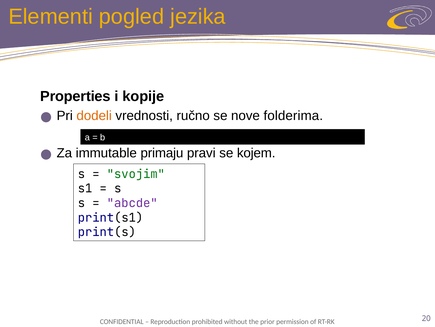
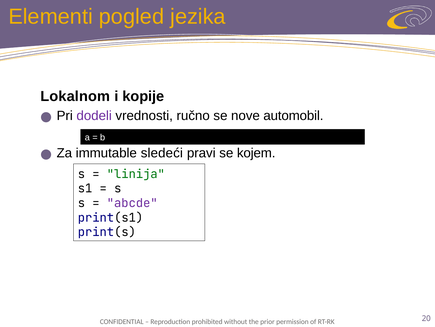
Properties: Properties -> Lokalnom (75, 96)
dodeli colour: orange -> purple (94, 115)
folderima: folderima -> automobil (293, 115)
primaju: primaju -> sledeći (162, 153)
svojim: svojim -> linija (136, 174)
